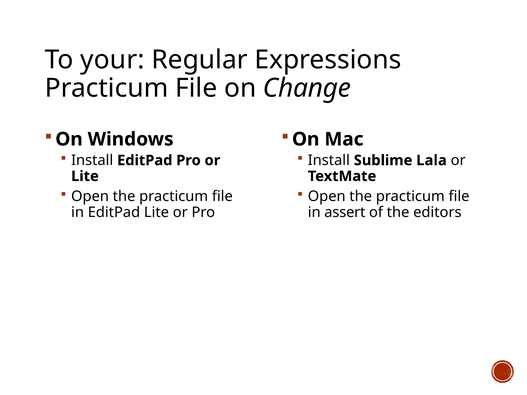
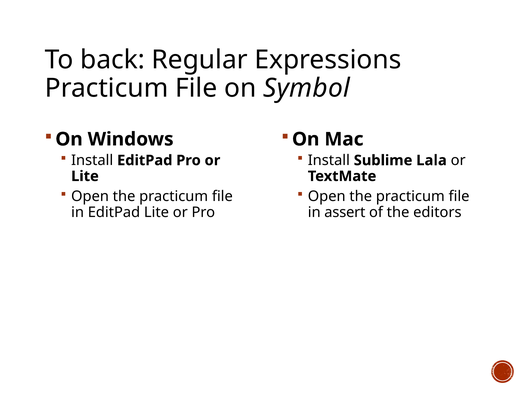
your: your -> back (113, 60)
Change: Change -> Symbol (307, 88)
